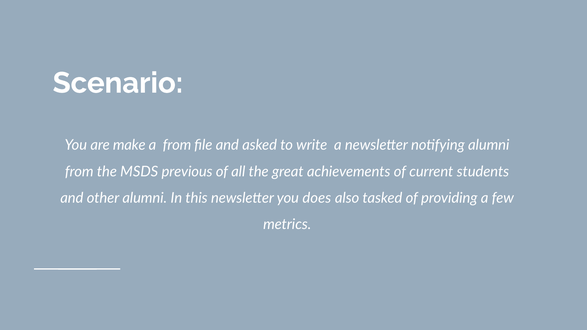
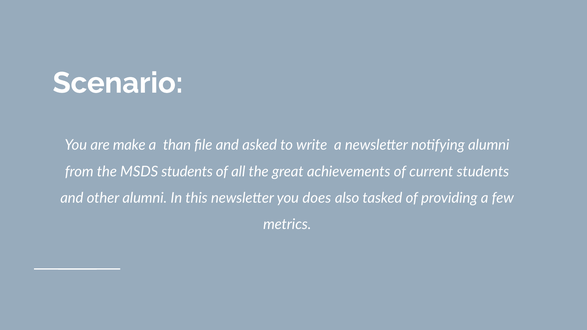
a from: from -> than (177, 145)
MSDS previous: previous -> students (187, 172)
